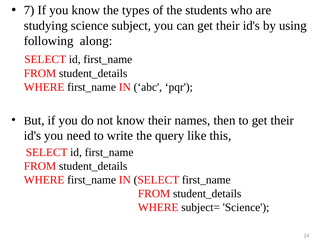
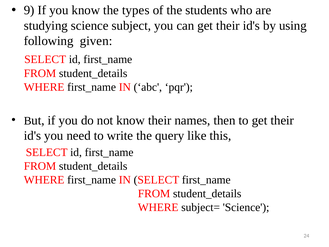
7: 7 -> 9 (29, 10)
along: along -> given (96, 41)
